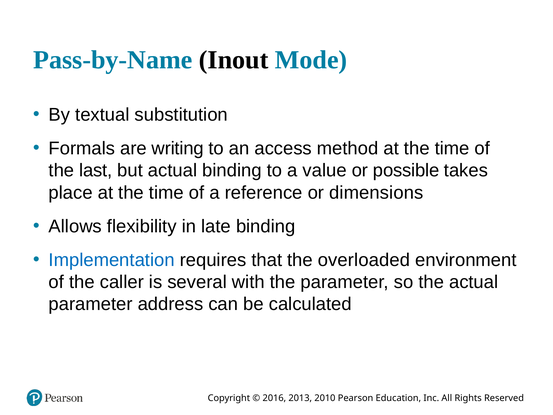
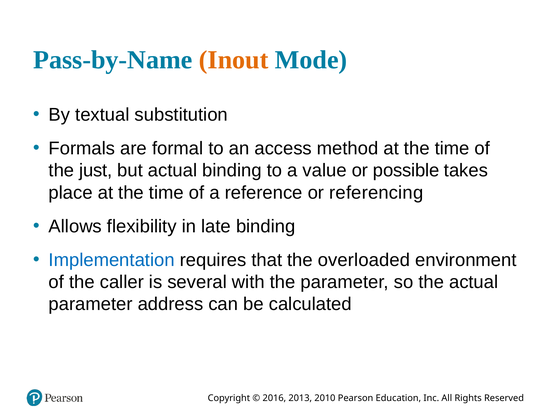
Inout colour: black -> orange (234, 60)
writing: writing -> formal (178, 148)
last: last -> just (96, 170)
dimensions: dimensions -> referencing (376, 193)
